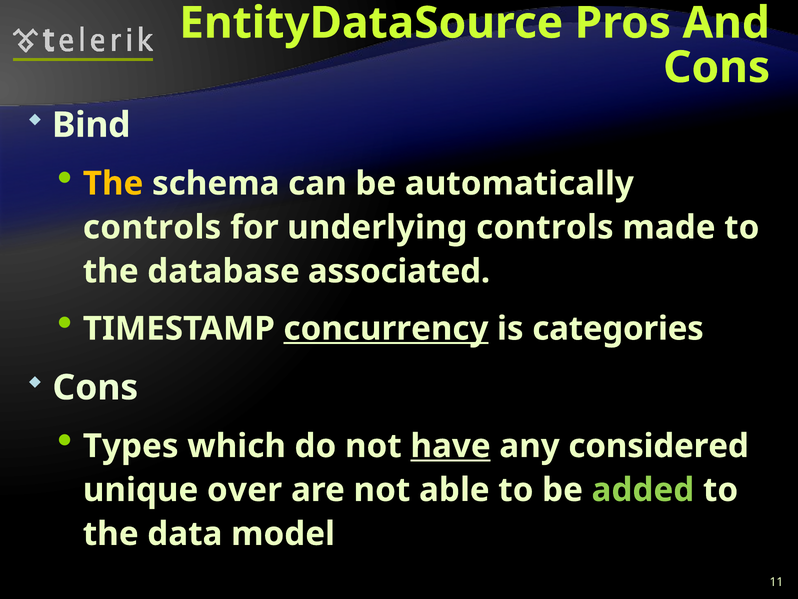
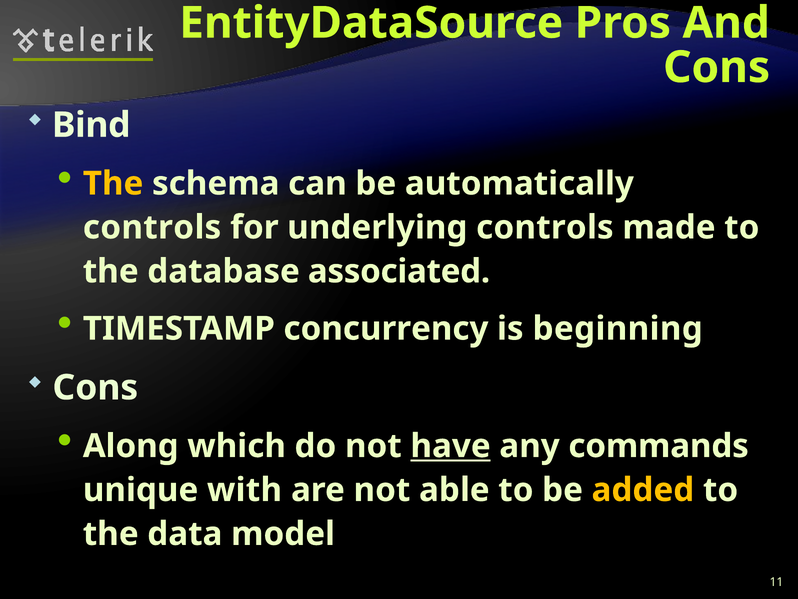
concurrency underline: present -> none (386, 328)
categories: categories -> beginning (618, 328)
Types: Types -> Along (131, 446)
considered: considered -> commands (659, 446)
over: over -> with (245, 490)
added colour: light green -> yellow (643, 490)
